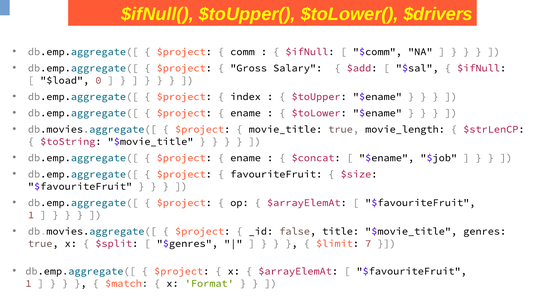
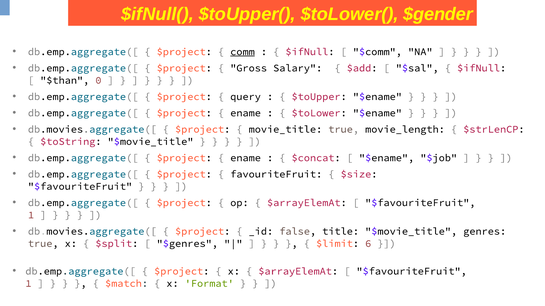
$drivers: $drivers -> $gender (438, 14)
comm underline: none -> present (242, 52)
$load: $load -> $than (65, 80)
index: index -> query (246, 97)
7: 7 -> 6 (368, 244)
